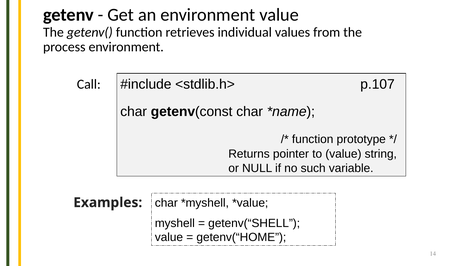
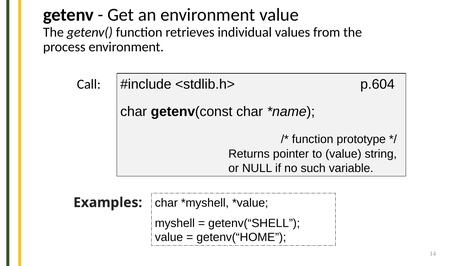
p.107: p.107 -> p.604 (378, 84)
